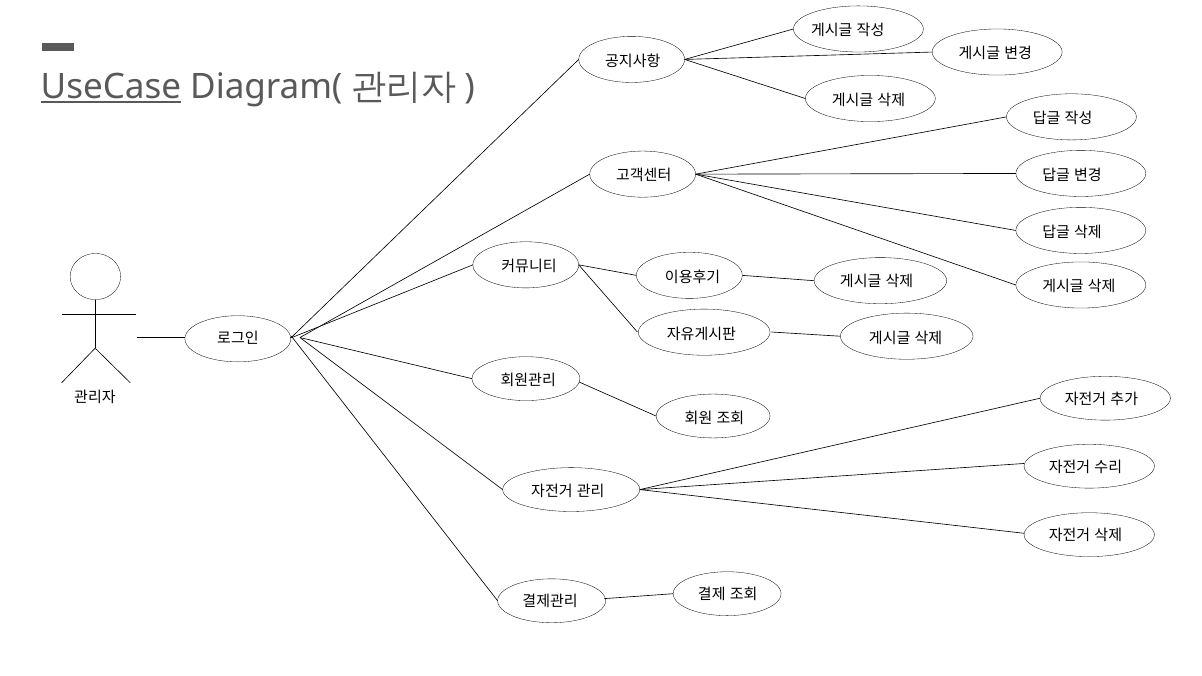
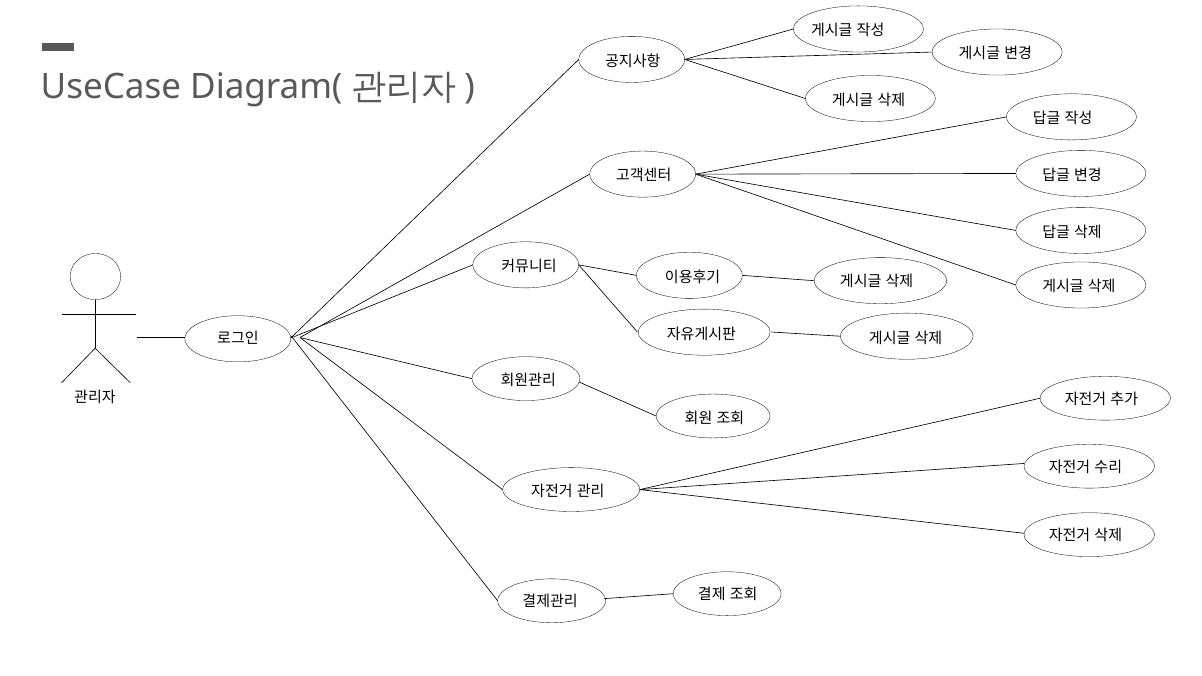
UseCase underline: present -> none (111, 87)
